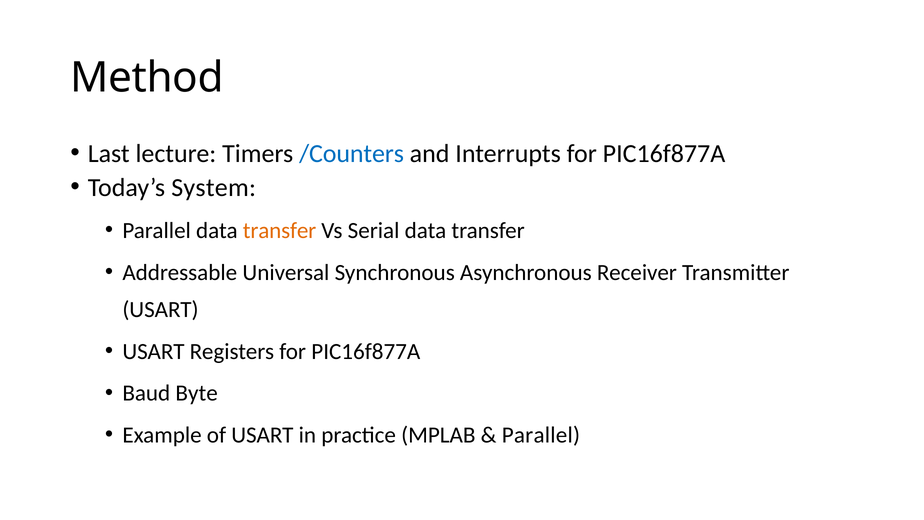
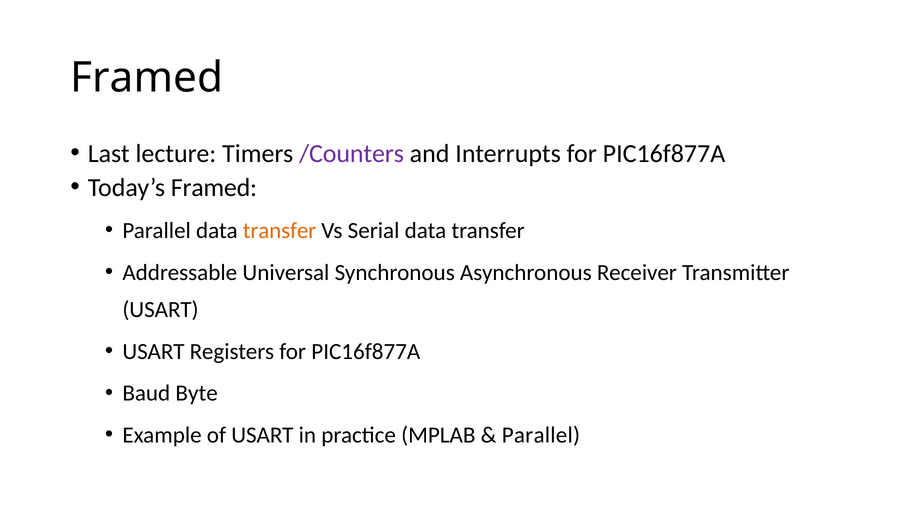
Method: Method -> Framed (147, 78)
/Counters colour: blue -> purple (352, 153)
Today’s System: System -> Framed (214, 187)
